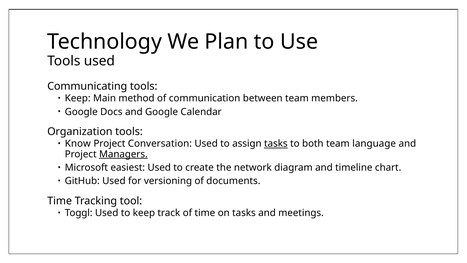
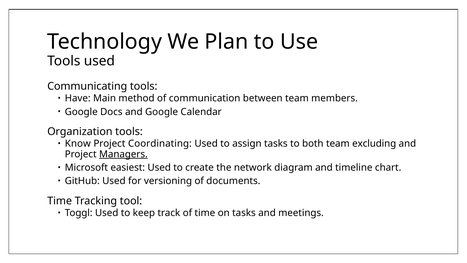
Keep: Keep -> Have (78, 98)
Conversation: Conversation -> Coordinating (160, 144)
tasks underline: present -> none (276, 144)
language: language -> excluding (374, 144)
